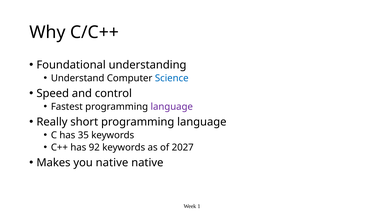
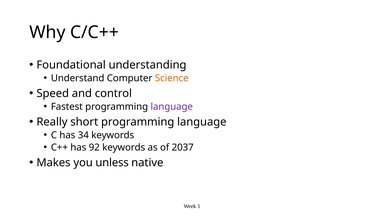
Science colour: blue -> orange (172, 78)
35: 35 -> 34 (83, 135)
2027: 2027 -> 2037 (183, 147)
you native: native -> unless (112, 163)
